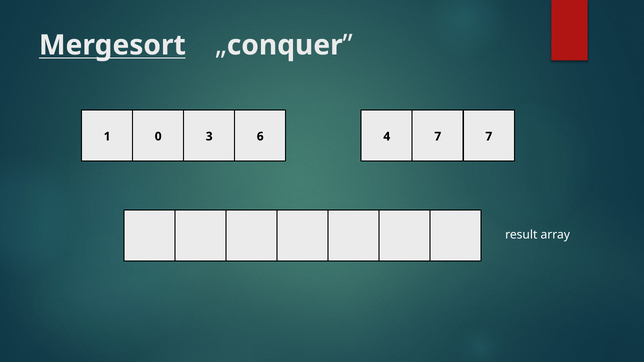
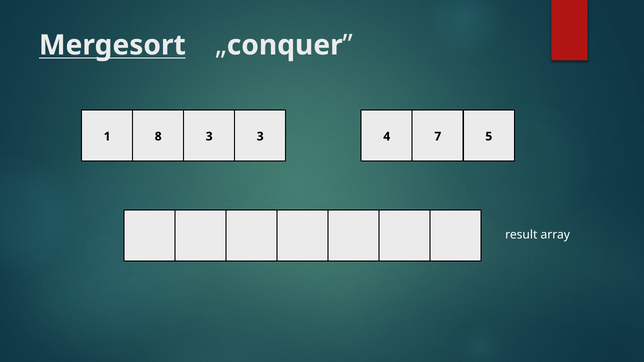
0: 0 -> 8 (158, 137)
3 6: 6 -> 3 (260, 137)
7 7: 7 -> 5 (489, 137)
